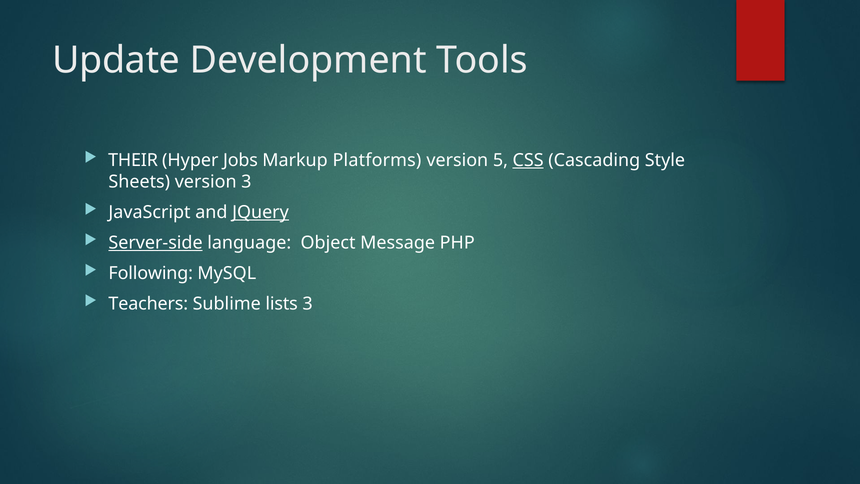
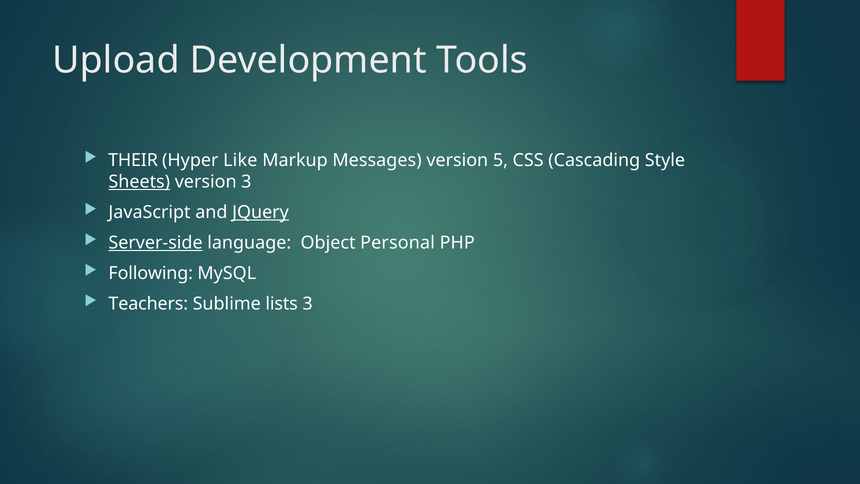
Update: Update -> Upload (116, 60)
Jobs: Jobs -> Like (240, 160)
Platforms: Platforms -> Messages (377, 160)
CSS underline: present -> none (528, 160)
Sheets underline: none -> present (139, 182)
Message: Message -> Personal (398, 243)
